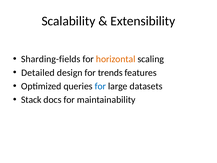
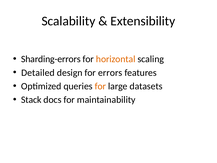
Sharding-fields: Sharding-fields -> Sharding-errors (51, 59)
trends: trends -> errors (110, 73)
for colour: blue -> orange (100, 86)
